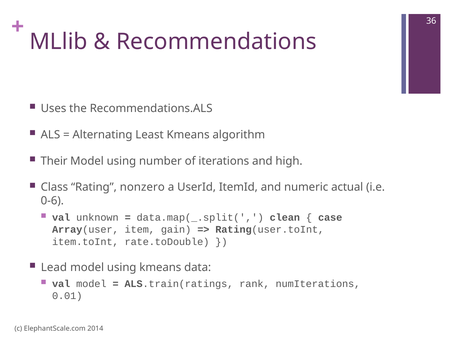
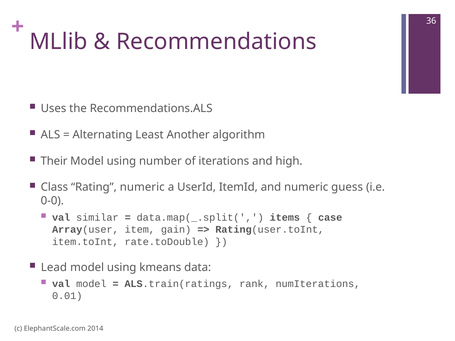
Least Kmeans: Kmeans -> Another (188, 135)
Rating nonzero: nonzero -> numeric (142, 187)
actual: actual -> guess (347, 187)
0-6: 0-6 -> 0-0 (52, 201)
unknown: unknown -> similar (97, 218)
clean: clean -> items (285, 218)
